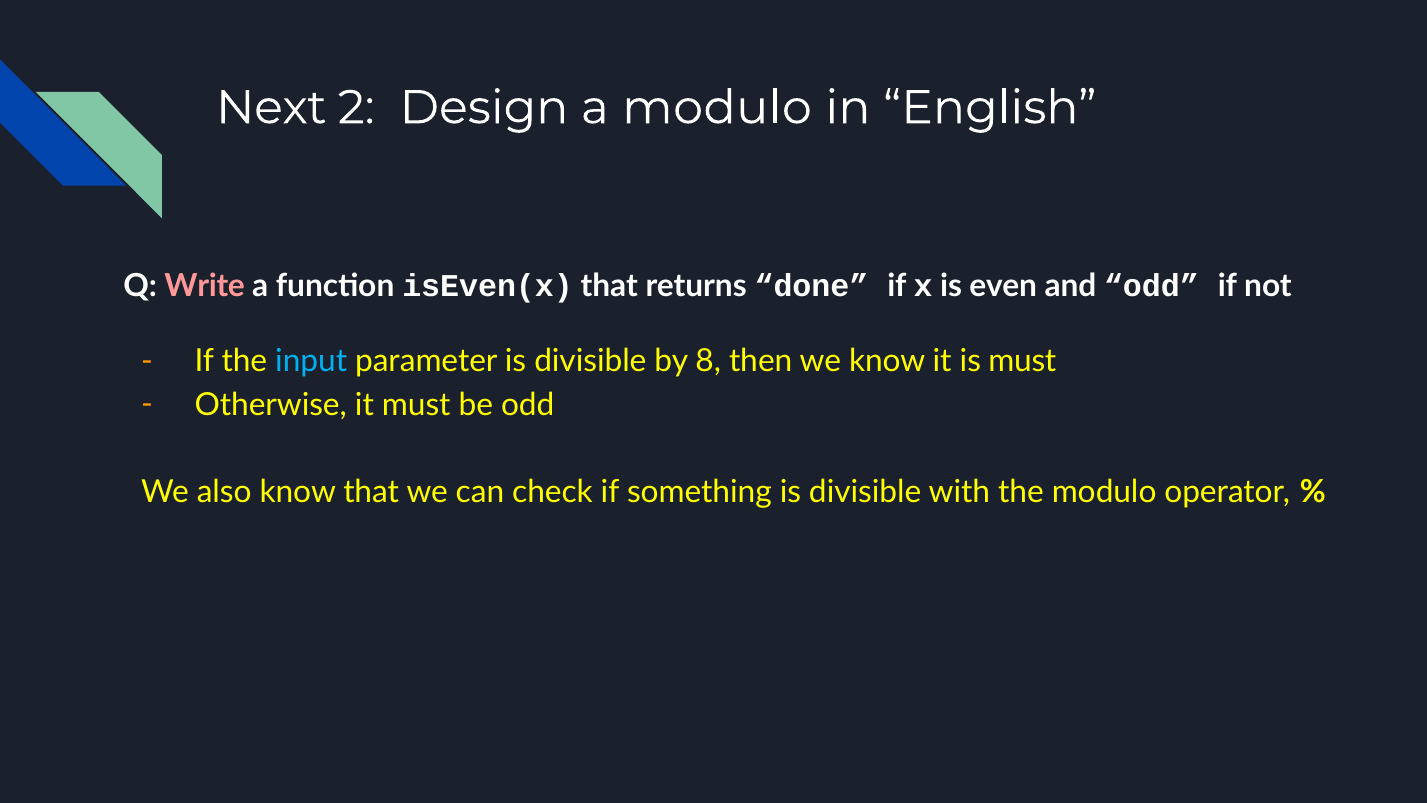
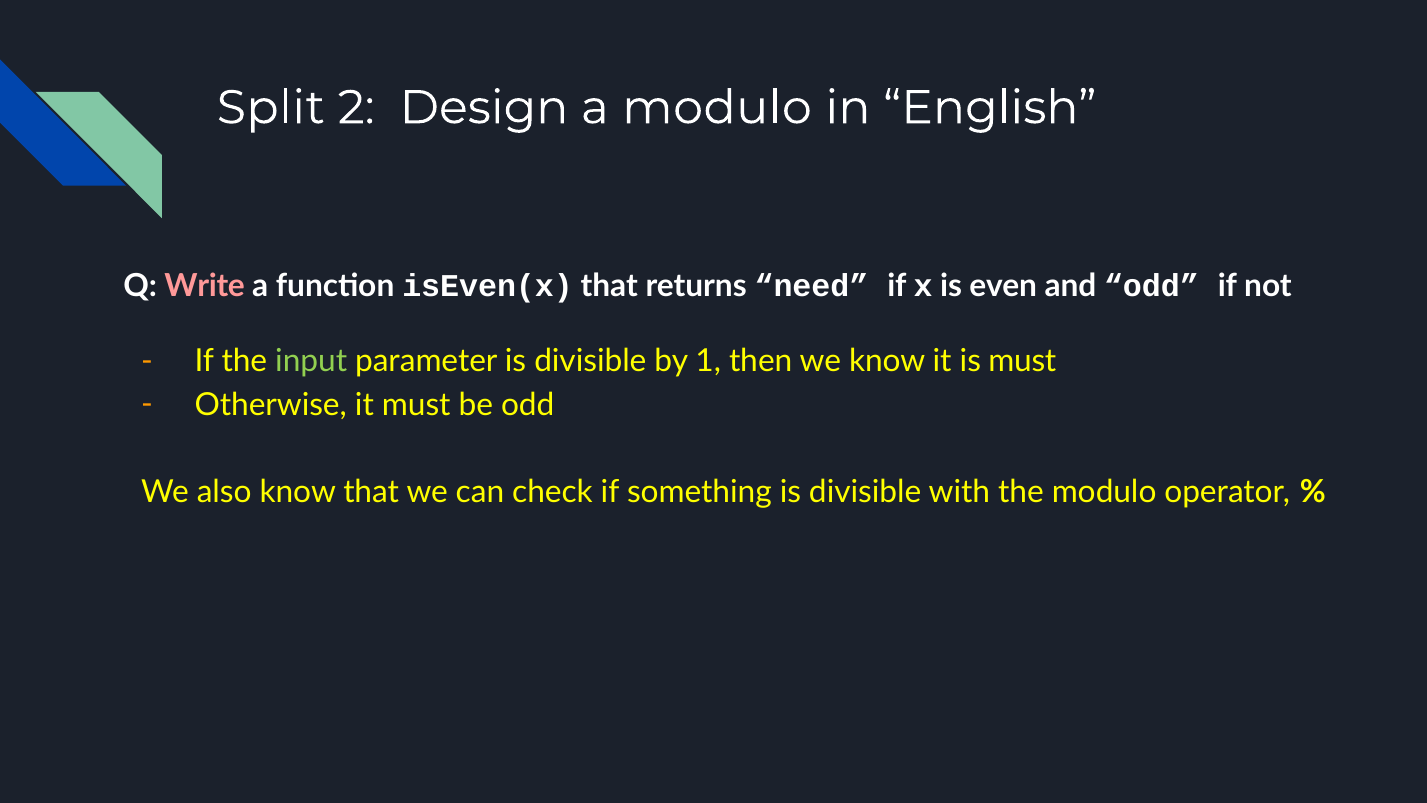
Next: Next -> Split (271, 108)
done: done -> need (811, 286)
input colour: light blue -> light green (311, 361)
8: 8 -> 1 (708, 361)
